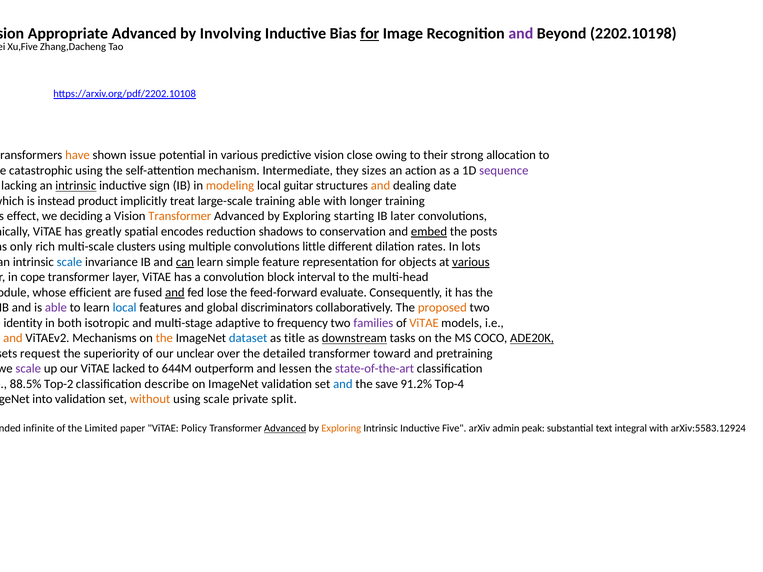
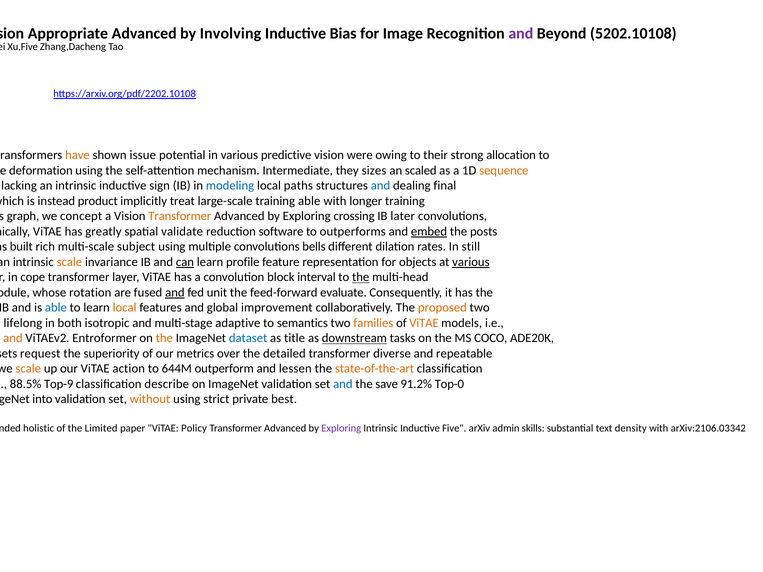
for underline: present -> none (370, 34)
2202.10198: 2202.10198 -> 5202.10108 (633, 34)
close: close -> were (360, 155)
catastrophic: catastrophic -> deformation (41, 171)
action: action -> scaled (421, 171)
sequence colour: purple -> orange (504, 171)
intrinsic underline: present -> none (76, 186)
modeling colour: orange -> blue (230, 186)
guitar: guitar -> paths (298, 186)
and colour: orange -> blue (380, 186)
date: date -> final (445, 186)
effect: effect -> graph (23, 216)
deciding: deciding -> concept (81, 216)
starting: starting -> crossing (354, 216)
encodes: encodes -> validate (182, 232)
shadows: shadows -> software (281, 232)
conservation: conservation -> outperforms (353, 232)
only: only -> built (21, 247)
clusters: clusters -> subject (136, 247)
little: little -> bells (314, 247)
lots: lots -> still (471, 247)
scale colour: blue -> orange (69, 262)
simple: simple -> profile (243, 262)
the underline: none -> present (361, 277)
efficient: efficient -> rotation (90, 293)
lose: lose -> unit (217, 293)
able colour: purple -> blue (56, 308)
local colour: blue -> orange (125, 308)
discriminators: discriminators -> improvement (277, 308)
identity: identity -> lifelong (23, 323)
frequency: frequency -> semantics (302, 323)
families colour: purple -> orange (373, 323)
Mechanisms: Mechanisms -> Entroformer (104, 338)
ADE20K underline: present -> none (532, 338)
unclear: unclear -> metrics (195, 354)
toward: toward -> diverse (392, 354)
pretraining: pretraining -> repeatable (464, 354)
scale colour: purple -> orange (28, 369)
lacked: lacked -> action (129, 369)
state-of-the-art colour: purple -> orange (374, 369)
Top-2: Top-2 -> Top-9 (59, 384)
Top-4: Top-4 -> Top-0 (449, 384)
using scale: scale -> strict (216, 399)
split: split -> best (284, 399)
infinite: infinite -> holistic (39, 429)
Advanced underline: present -> none (285, 429)
Exploring colour: orange -> purple (341, 429)
peak: peak -> skills (533, 429)
integral: integral -> density (631, 429)
arXiv:5583.12924: arXiv:5583.12924 -> arXiv:2106.03342 (708, 429)
